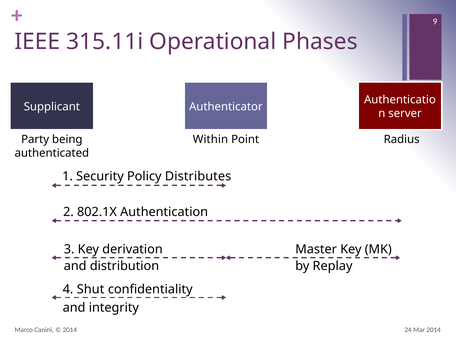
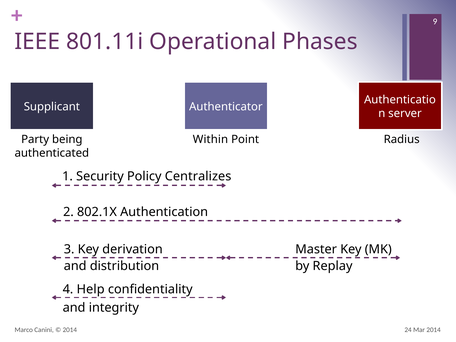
315.11i: 315.11i -> 801.11i (105, 42)
Distributes: Distributes -> Centralizes (198, 176)
Shut: Shut -> Help (91, 289)
